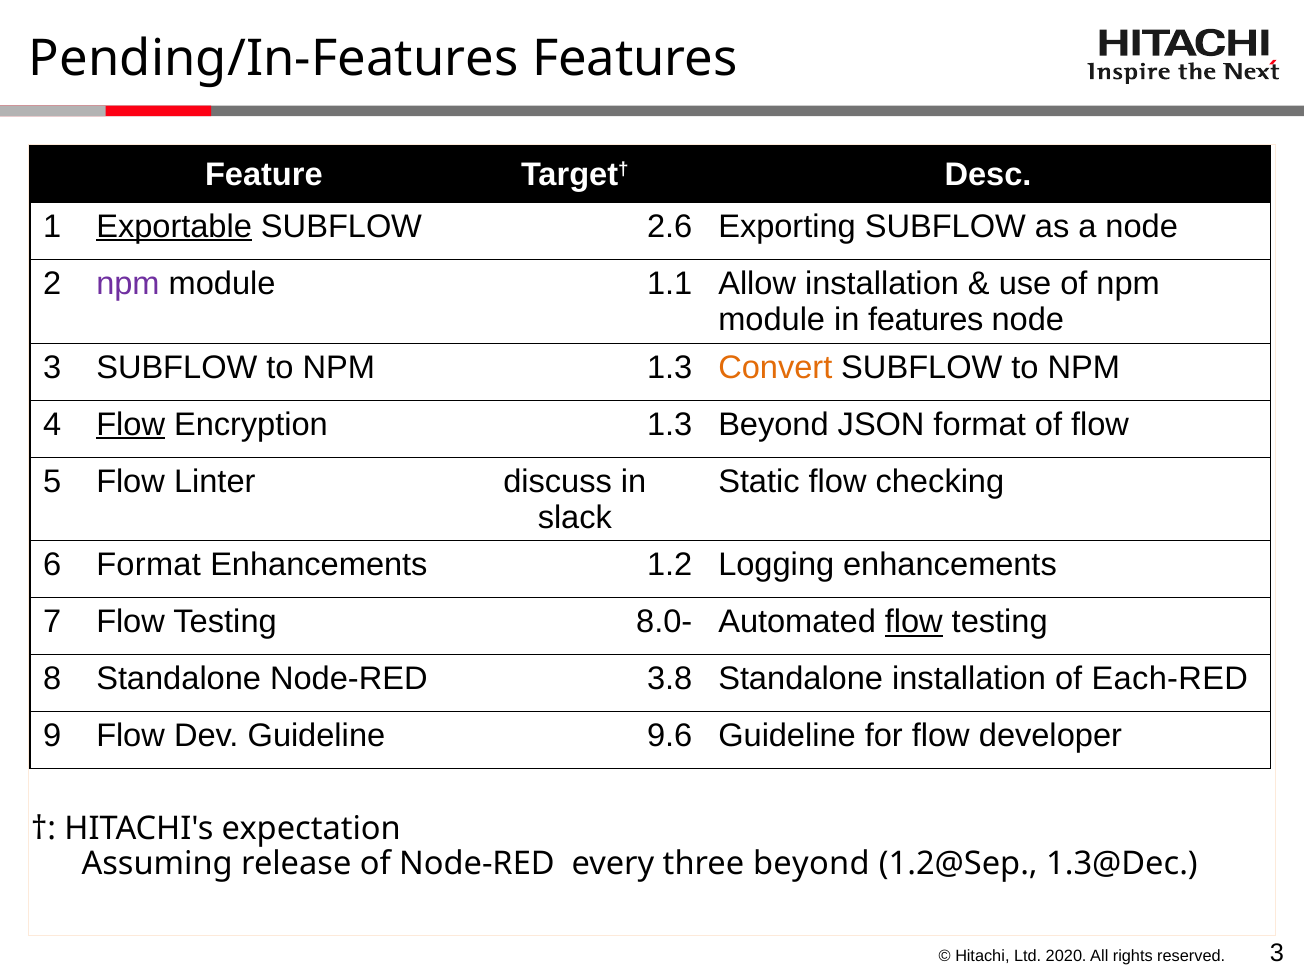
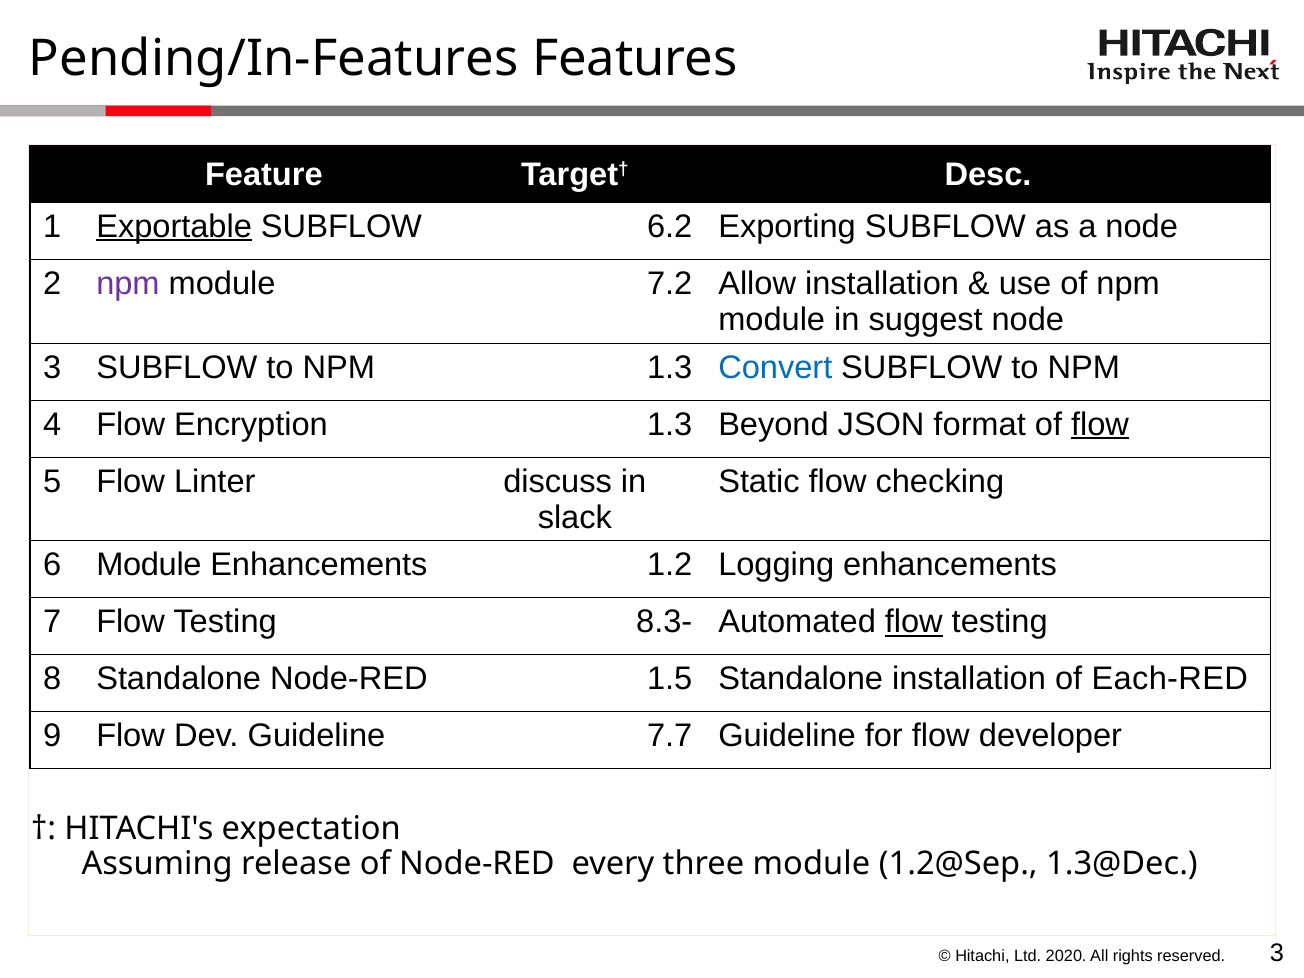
2.6: 2.6 -> 6.2 (670, 226)
1.1: 1.1 -> 7.2 (670, 283)
in features: features -> suggest (926, 320)
Convert colour: orange -> blue (775, 367)
Flow underline: present -> none (131, 424)
flow underline: none -> present (1100, 424)
6 Format: Format -> Module (149, 565)
8.0-: 8.0- -> 8.3- (664, 622)
3.8: 3.8 -> 1.5 (670, 679)
9.6: 9.6 -> 7.7 (670, 736)
three beyond: beyond -> module (811, 864)
